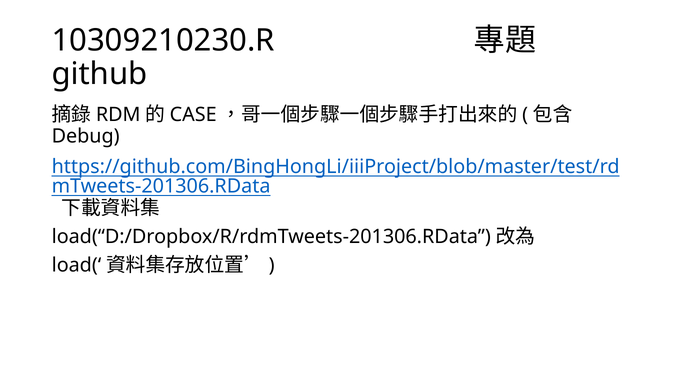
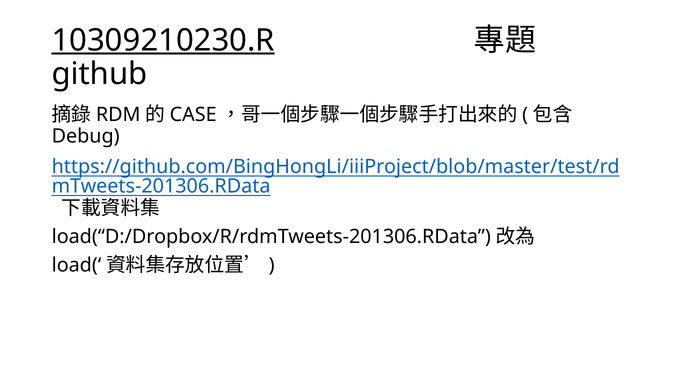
10309210230.R underline: none -> present (163, 40)
